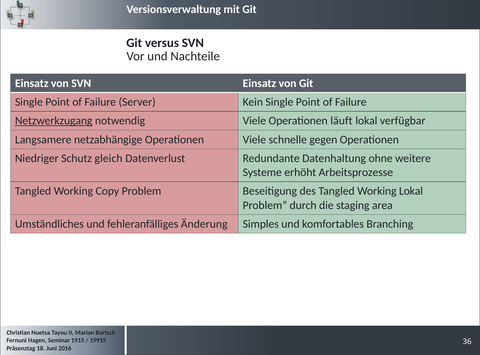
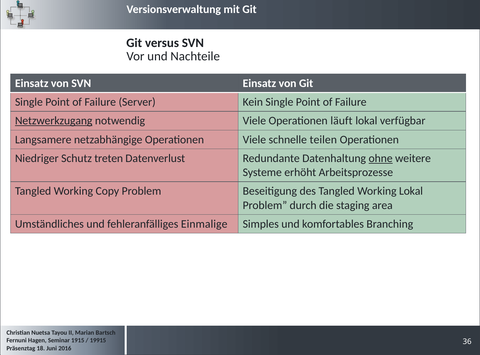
gegen: gegen -> teilen (323, 139)
gleich: gleich -> treten (109, 158)
ohne underline: none -> present (381, 158)
Änderung: Änderung -> Einmalige (204, 224)
